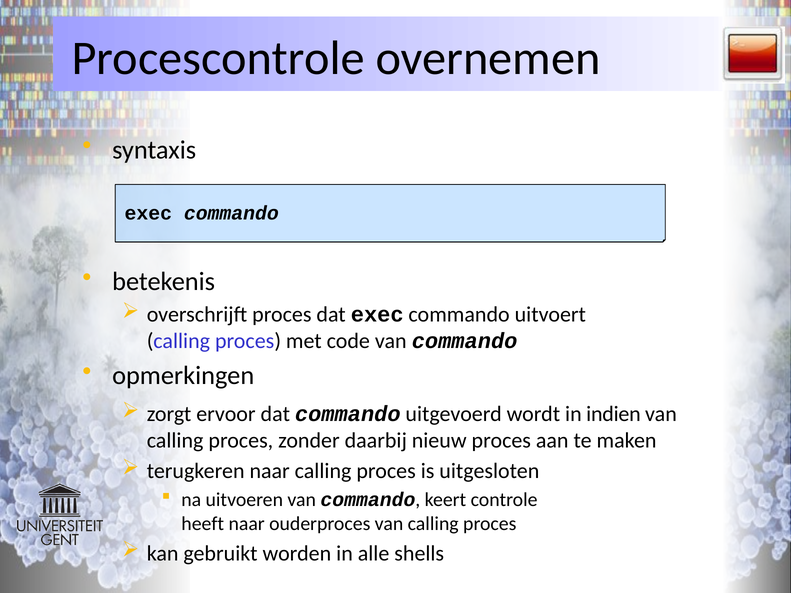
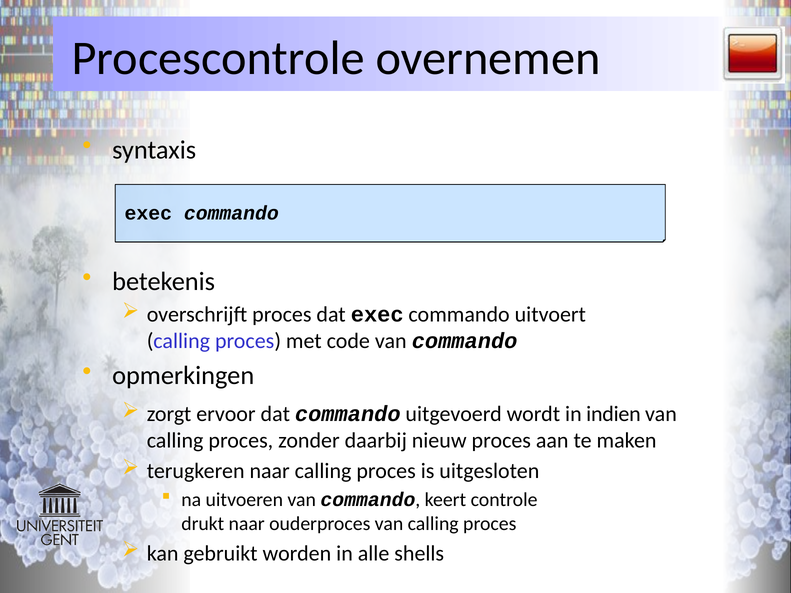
heeft: heeft -> drukt (203, 524)
